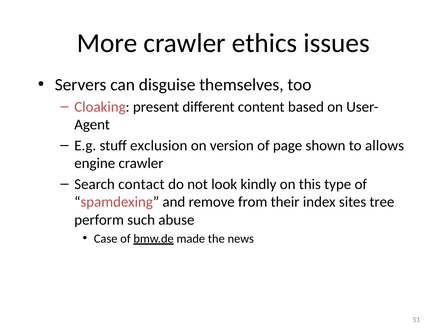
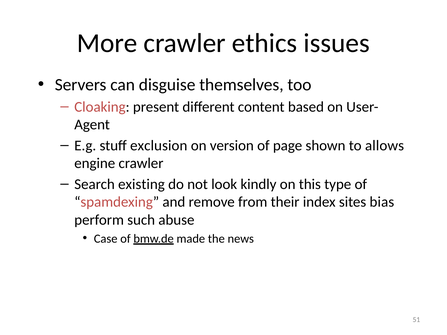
contact: contact -> existing (141, 184)
tree: tree -> bias (382, 202)
